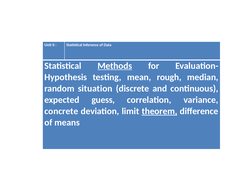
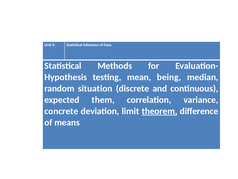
Methods underline: present -> none (115, 66)
rough: rough -> being (169, 77)
guess: guess -> them (103, 100)
